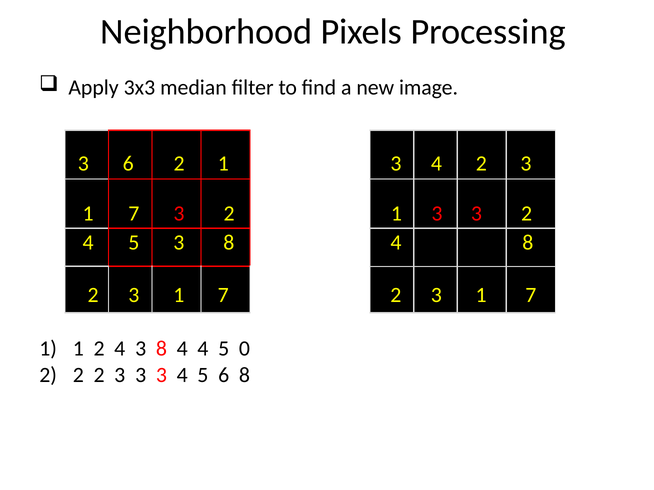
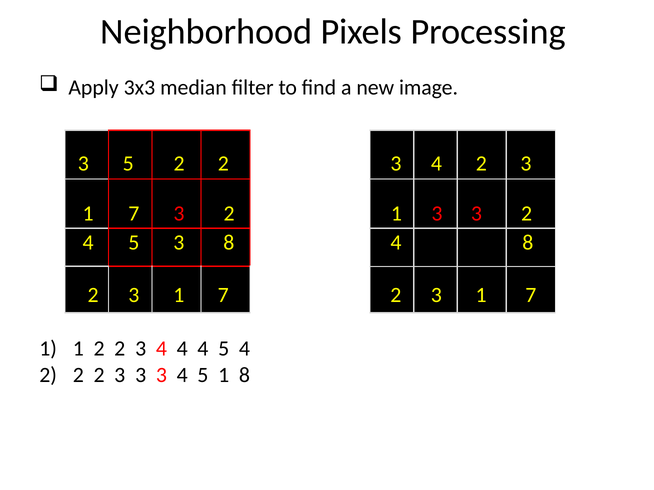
3 6: 6 -> 5 (128, 164)
1: 1 -> 2 (223, 164)
1 2 4: 4 -> 2 (120, 349)
8: 8 -> 4 (161, 349)
5 0: 0 -> 4 (244, 349)
5 6: 6 -> 1 (224, 375)
